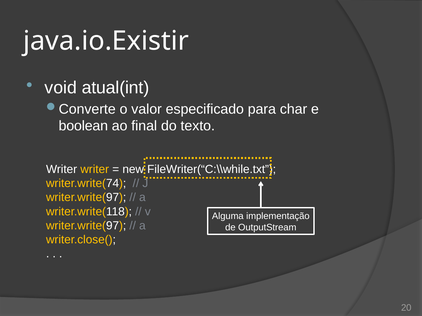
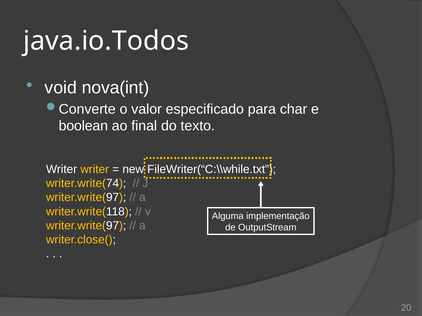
java.io.Existir: java.io.Existir -> java.io.Todos (106, 41)
atual(int: atual(int -> nova(int (115, 88)
